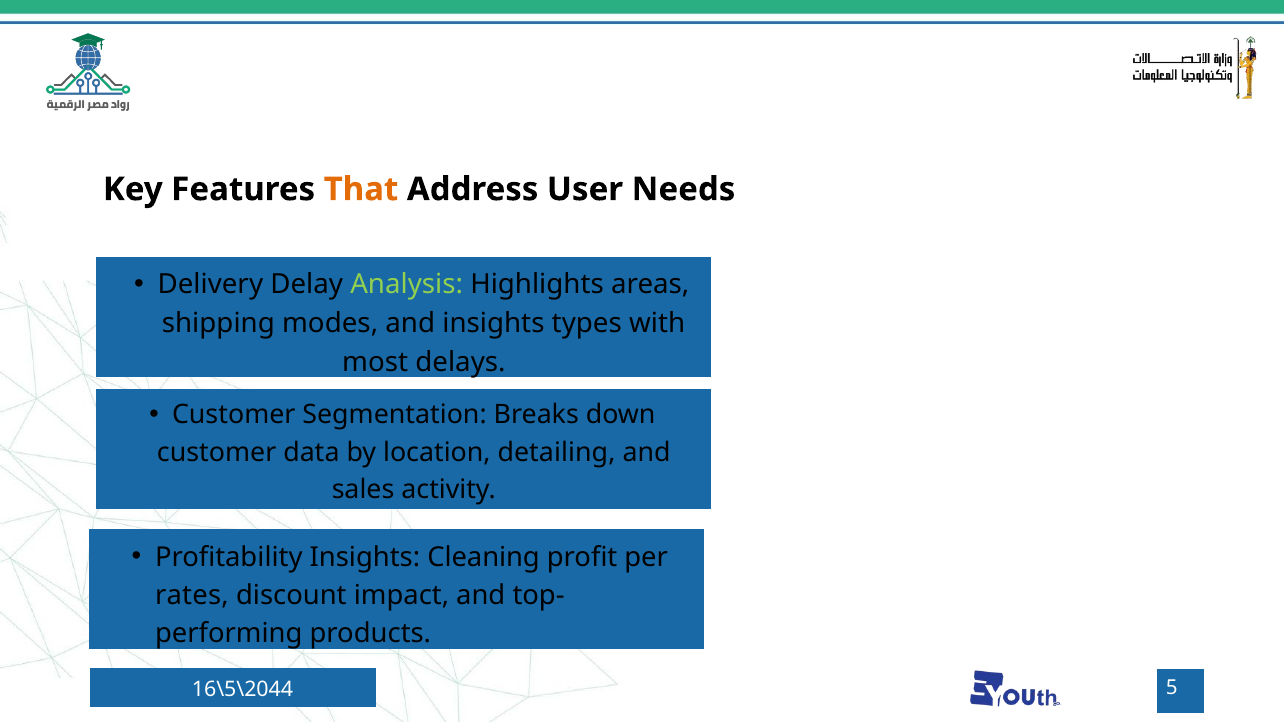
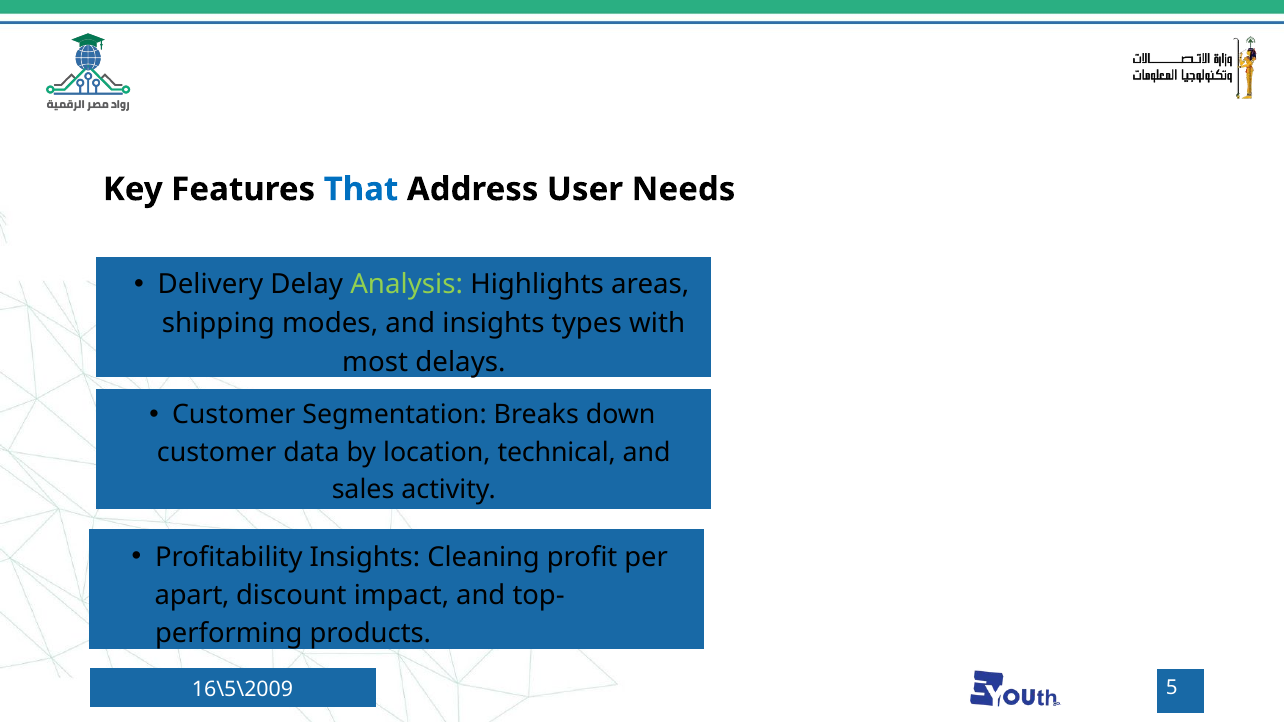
That colour: orange -> blue (361, 189)
detailing: detailing -> technical (557, 452)
rates: rates -> apart (192, 596)
16\5\2044: 16\5\2044 -> 16\5\2009 (242, 690)
